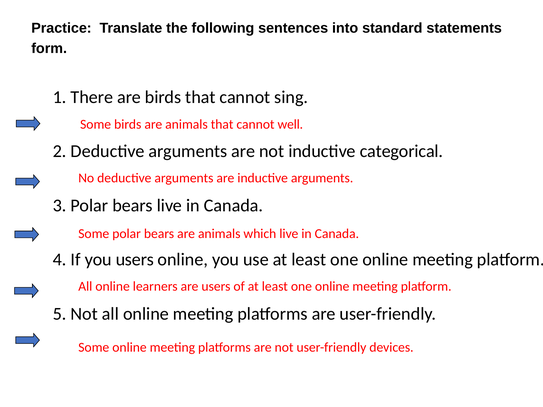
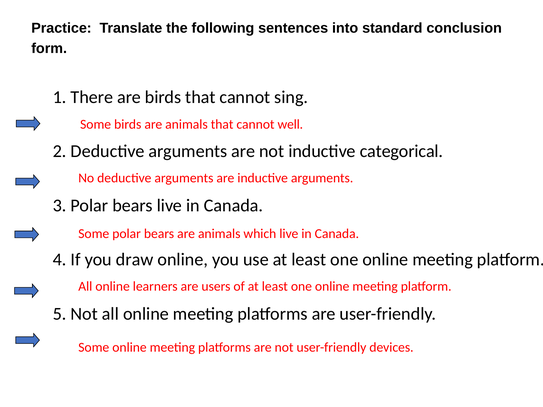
statements: statements -> conclusion (464, 28)
you users: users -> draw (135, 260)
